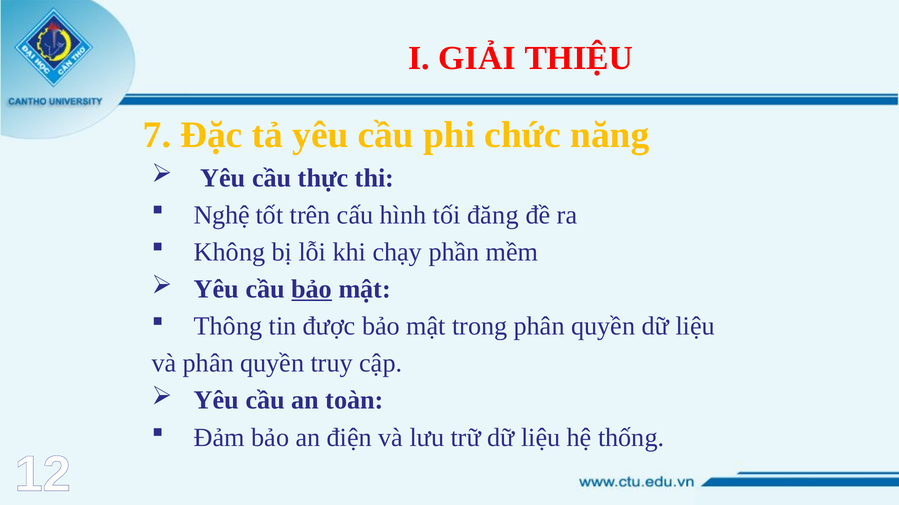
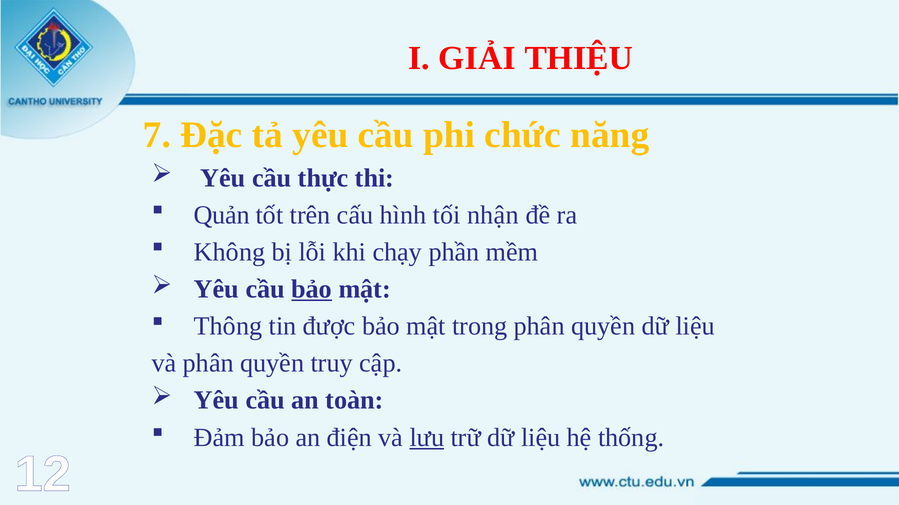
Nghệ: Nghệ -> Quản (222, 215)
đăng: đăng -> nhận (493, 215)
lưu underline: none -> present (427, 438)
